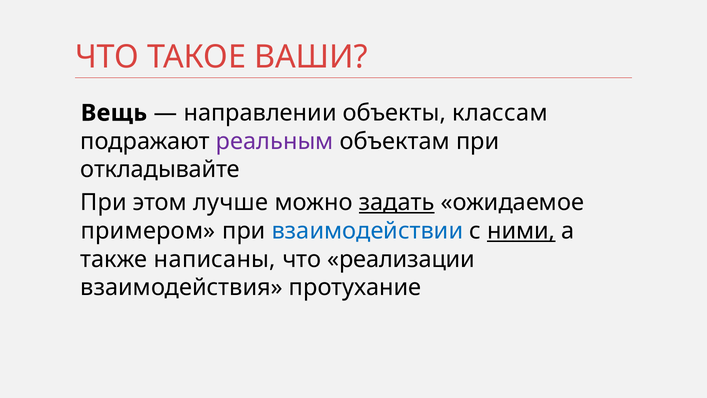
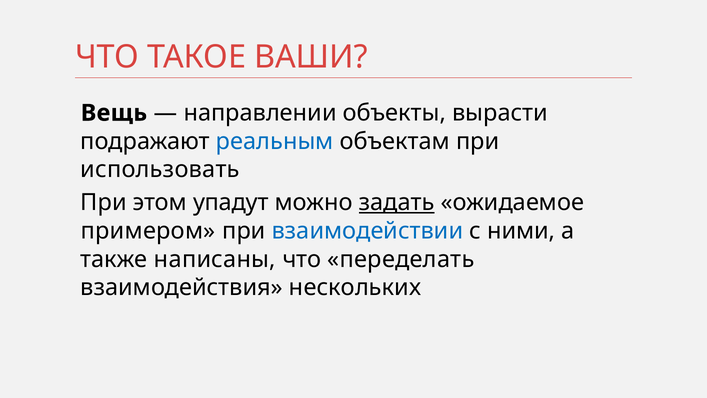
классам: классам -> вырасти (500, 113)
реальным colour: purple -> blue (275, 141)
откладывайте: откладывайте -> использовать (160, 169)
лучше: лучше -> упадут (231, 202)
ними underline: present -> none (521, 231)
реализации: реализации -> переделать (401, 259)
протухание: протухание -> нескольких (355, 287)
